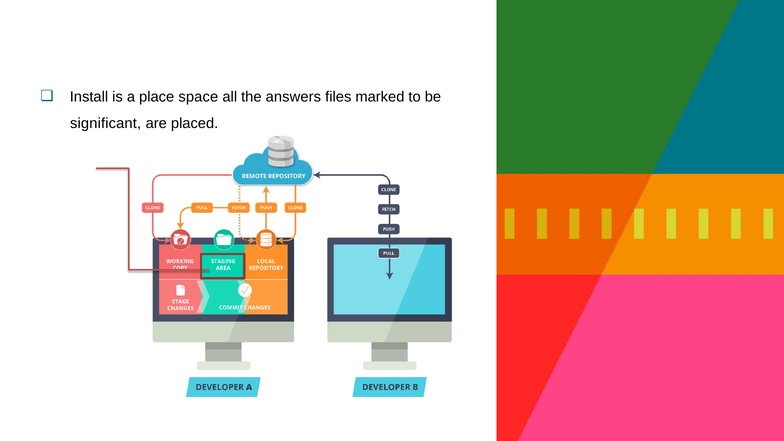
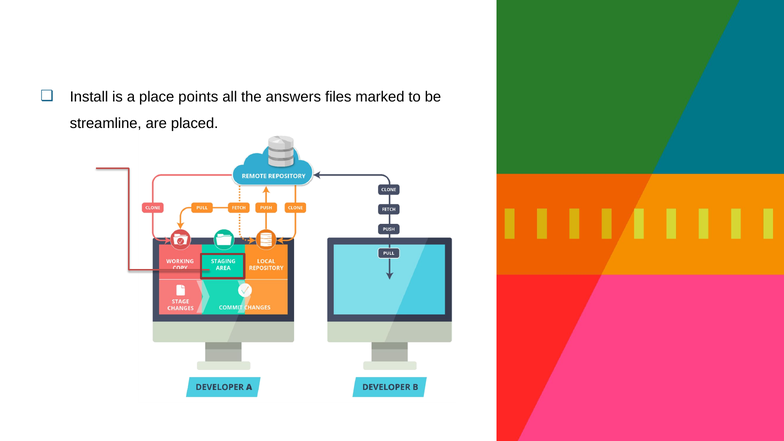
space: space -> points (198, 97)
significant: significant -> streamline (106, 123)
